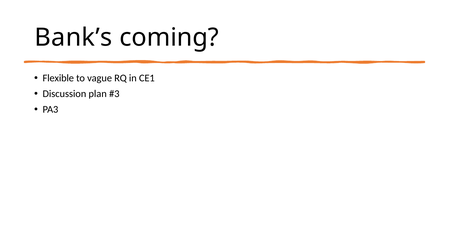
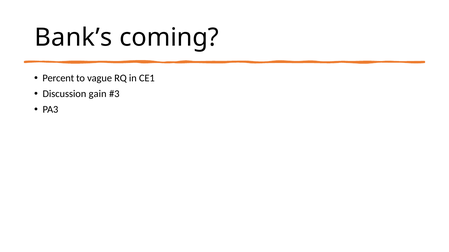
Flexible: Flexible -> Percent (58, 78)
plan: plan -> gain (98, 94)
